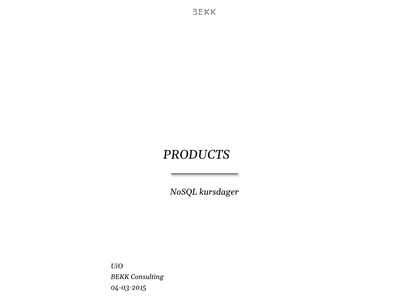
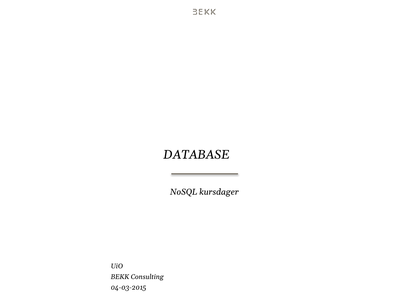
PRODUCTS: PRODUCTS -> DATABASE (196, 155)
